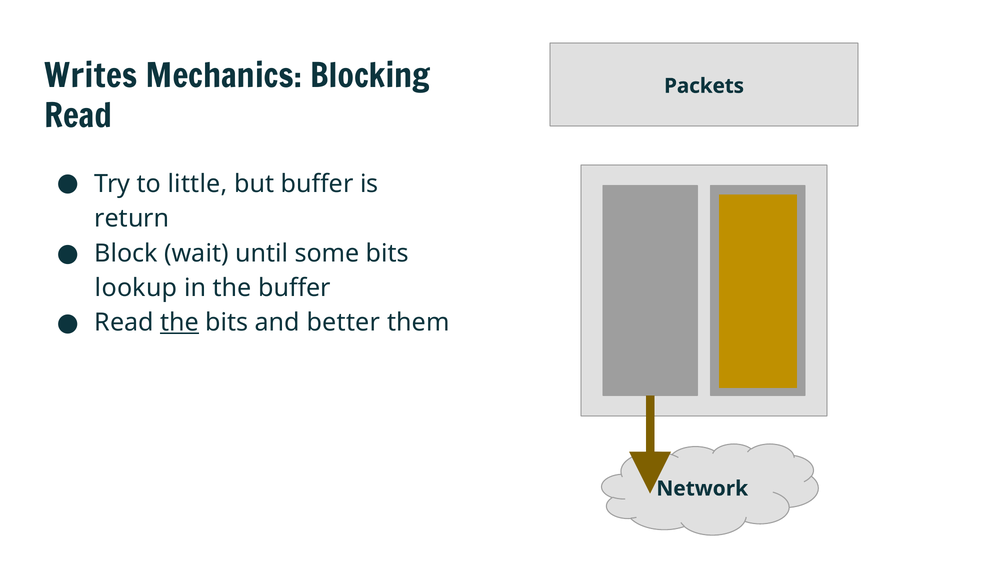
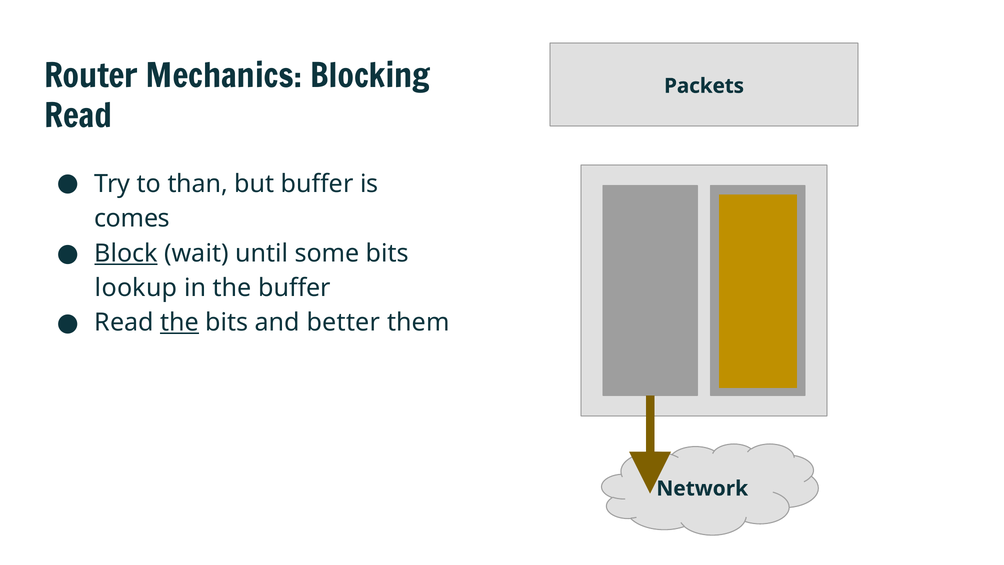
Writes: Writes -> Router (91, 76)
little: little -> than (198, 184)
return: return -> comes (132, 219)
Block underline: none -> present (126, 253)
